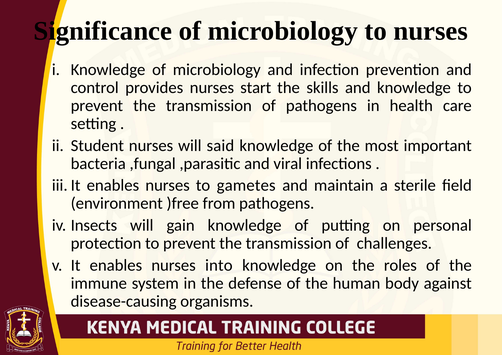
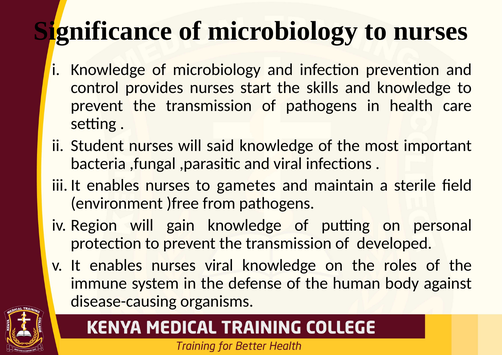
Insects: Insects -> Region (94, 225)
challenges: challenges -> developed (394, 243)
nurses into: into -> viral (219, 265)
